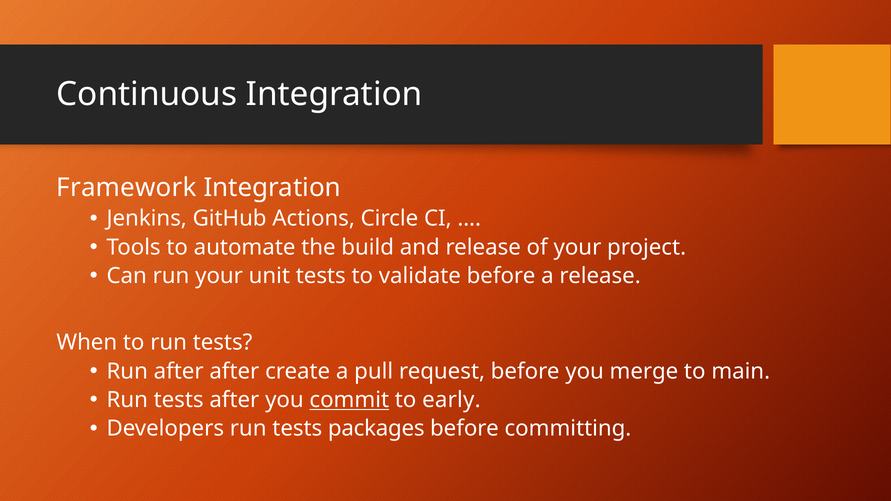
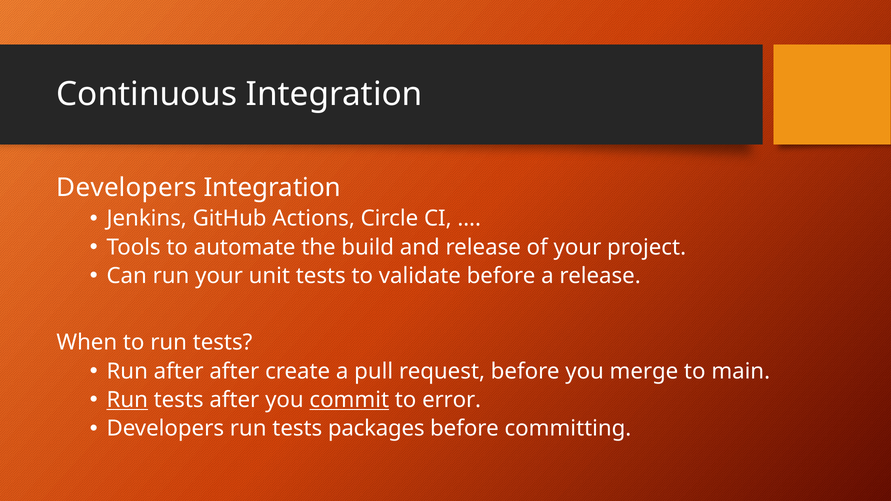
Framework: Framework -> Developers (127, 188)
Run underline: none -> present (127, 400)
early: early -> error (452, 400)
